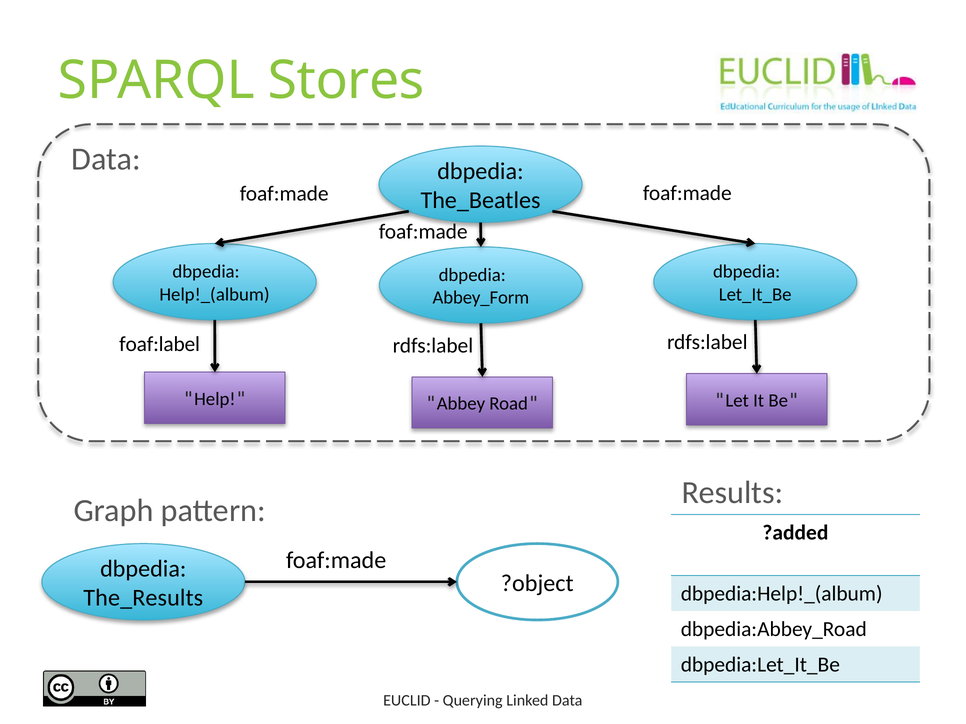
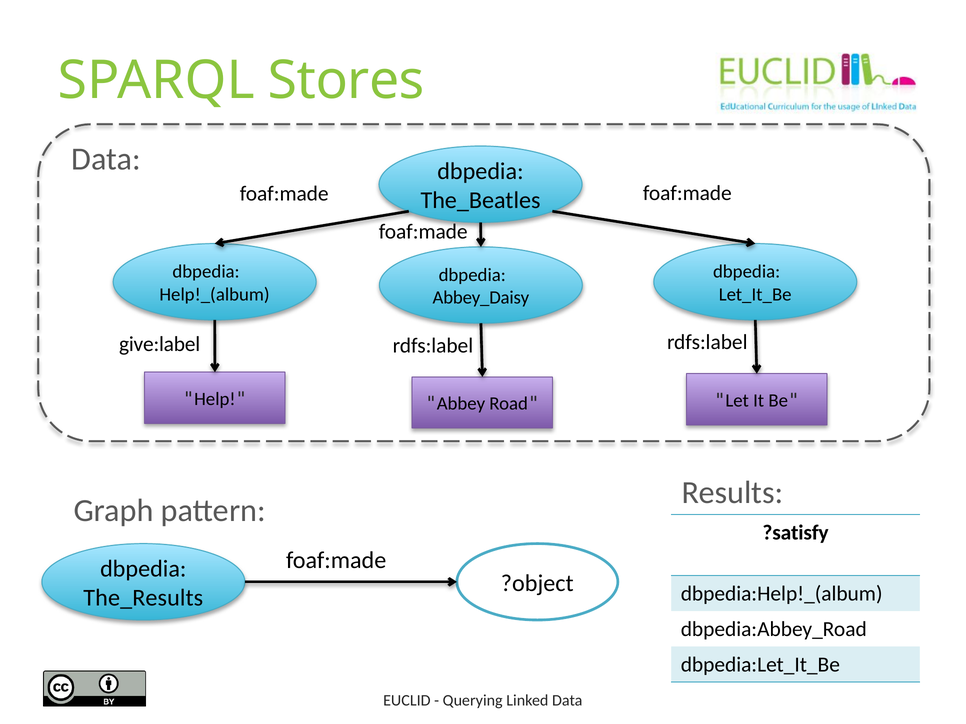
Abbey_Form: Abbey_Form -> Abbey_Daisy (481, 298)
foaf:label: foaf:label -> give:label (160, 344)
?added: ?added -> ?satisfy (796, 533)
